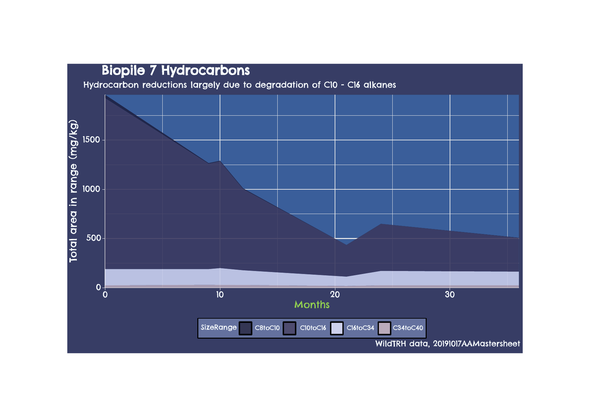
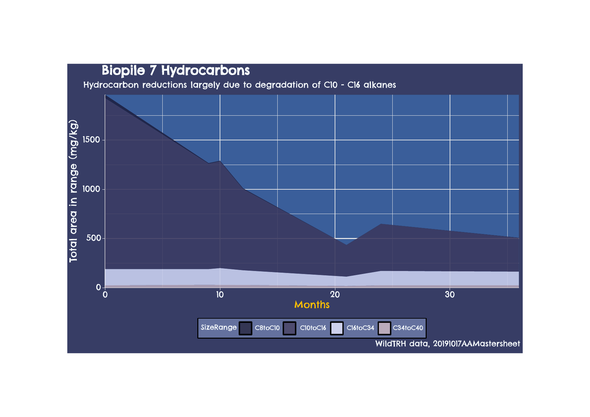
Months colour: light green -> yellow (312, 305)
